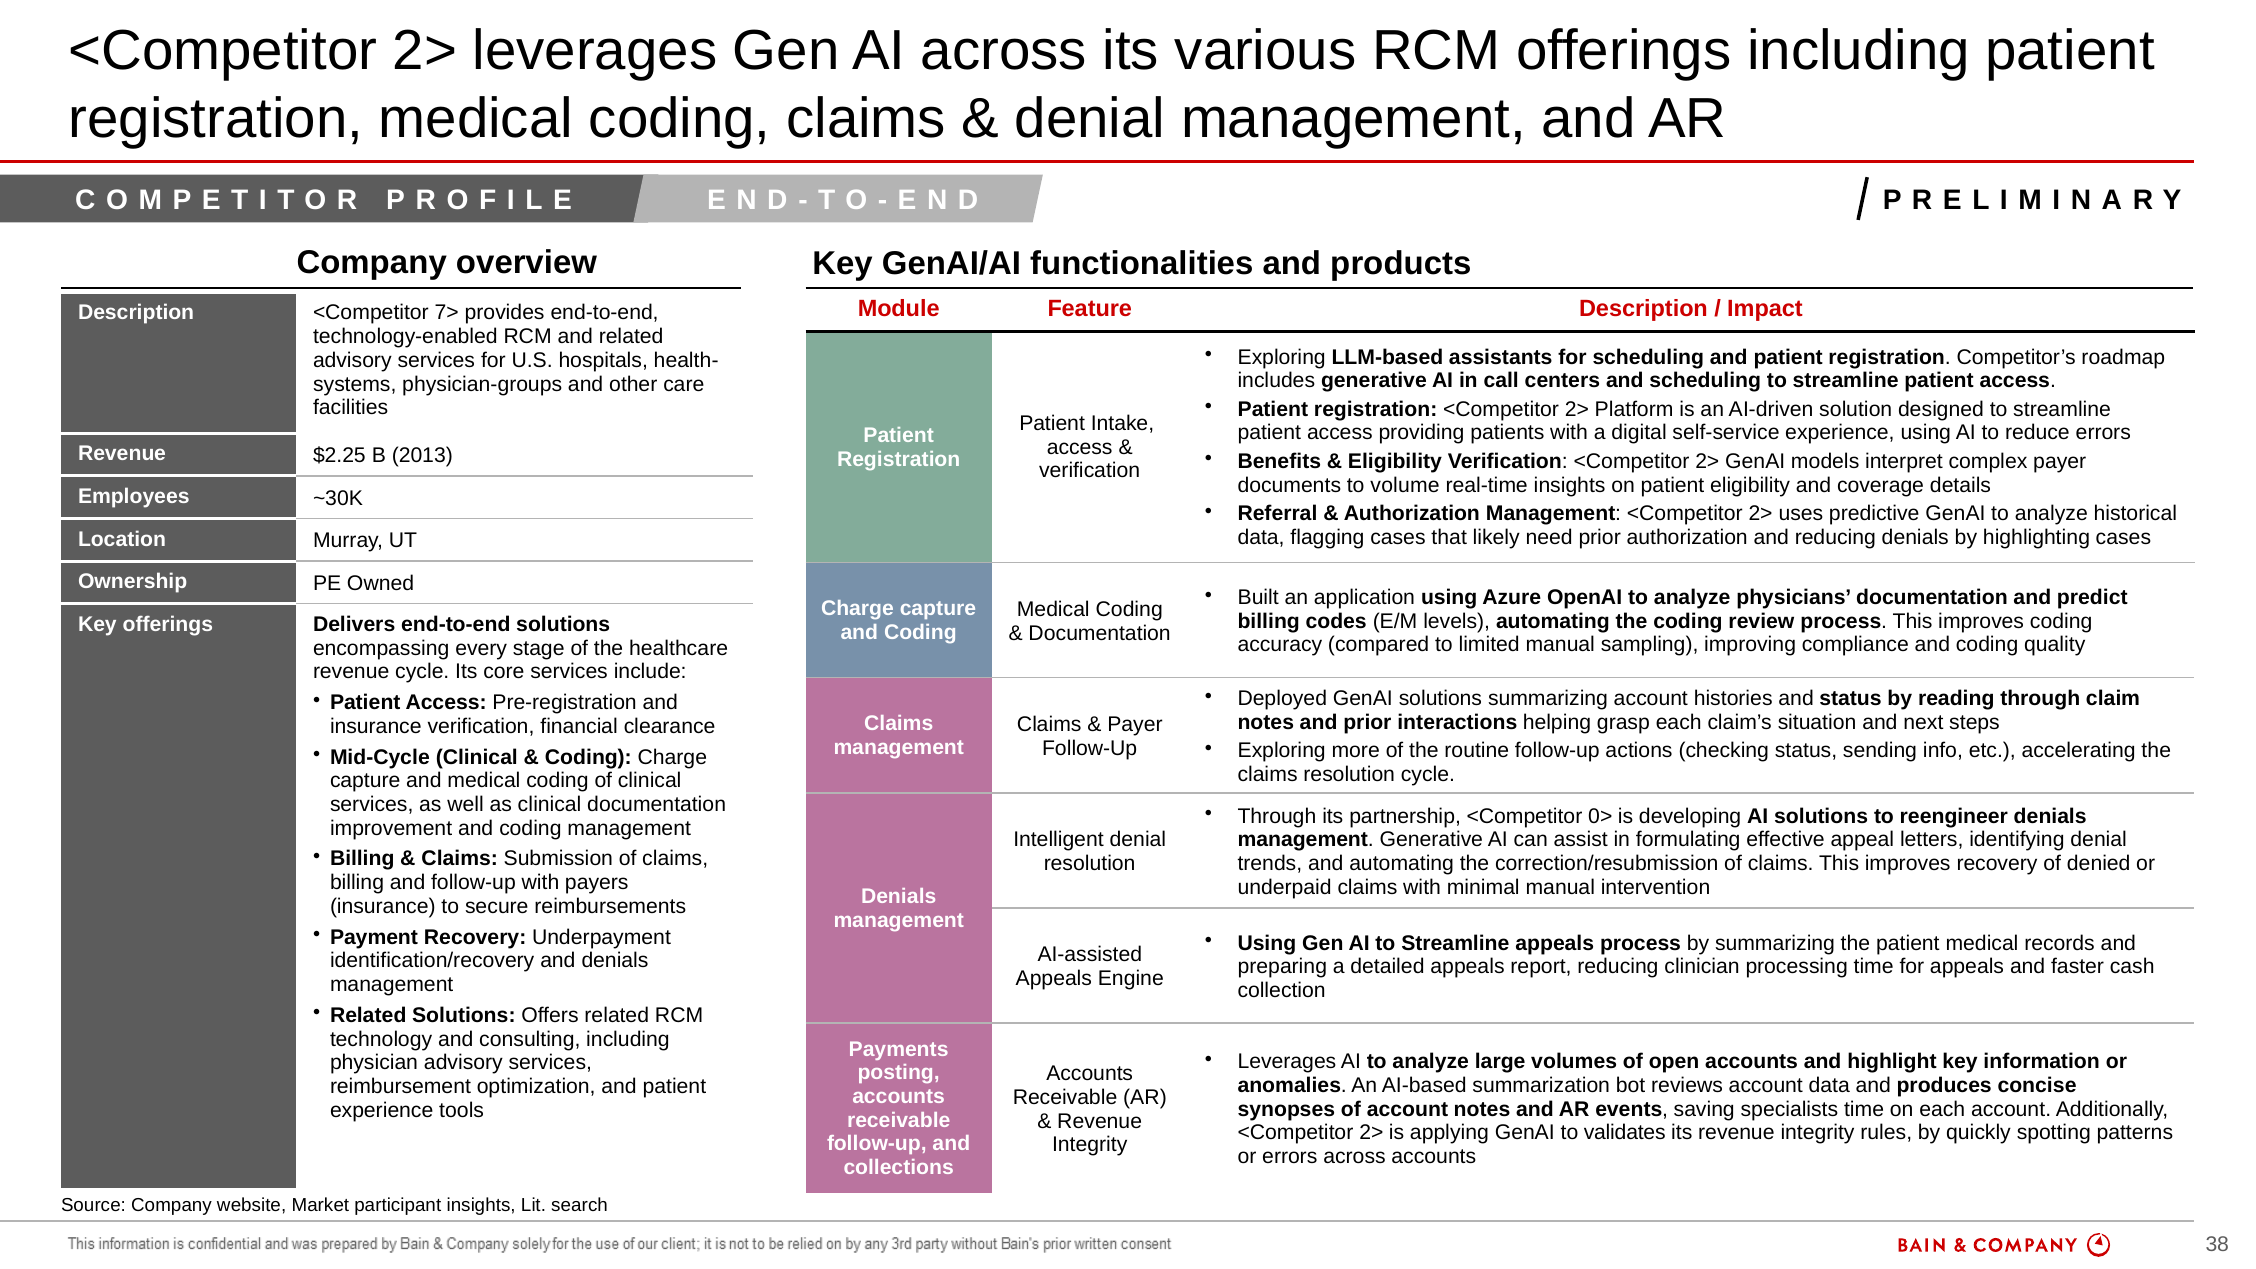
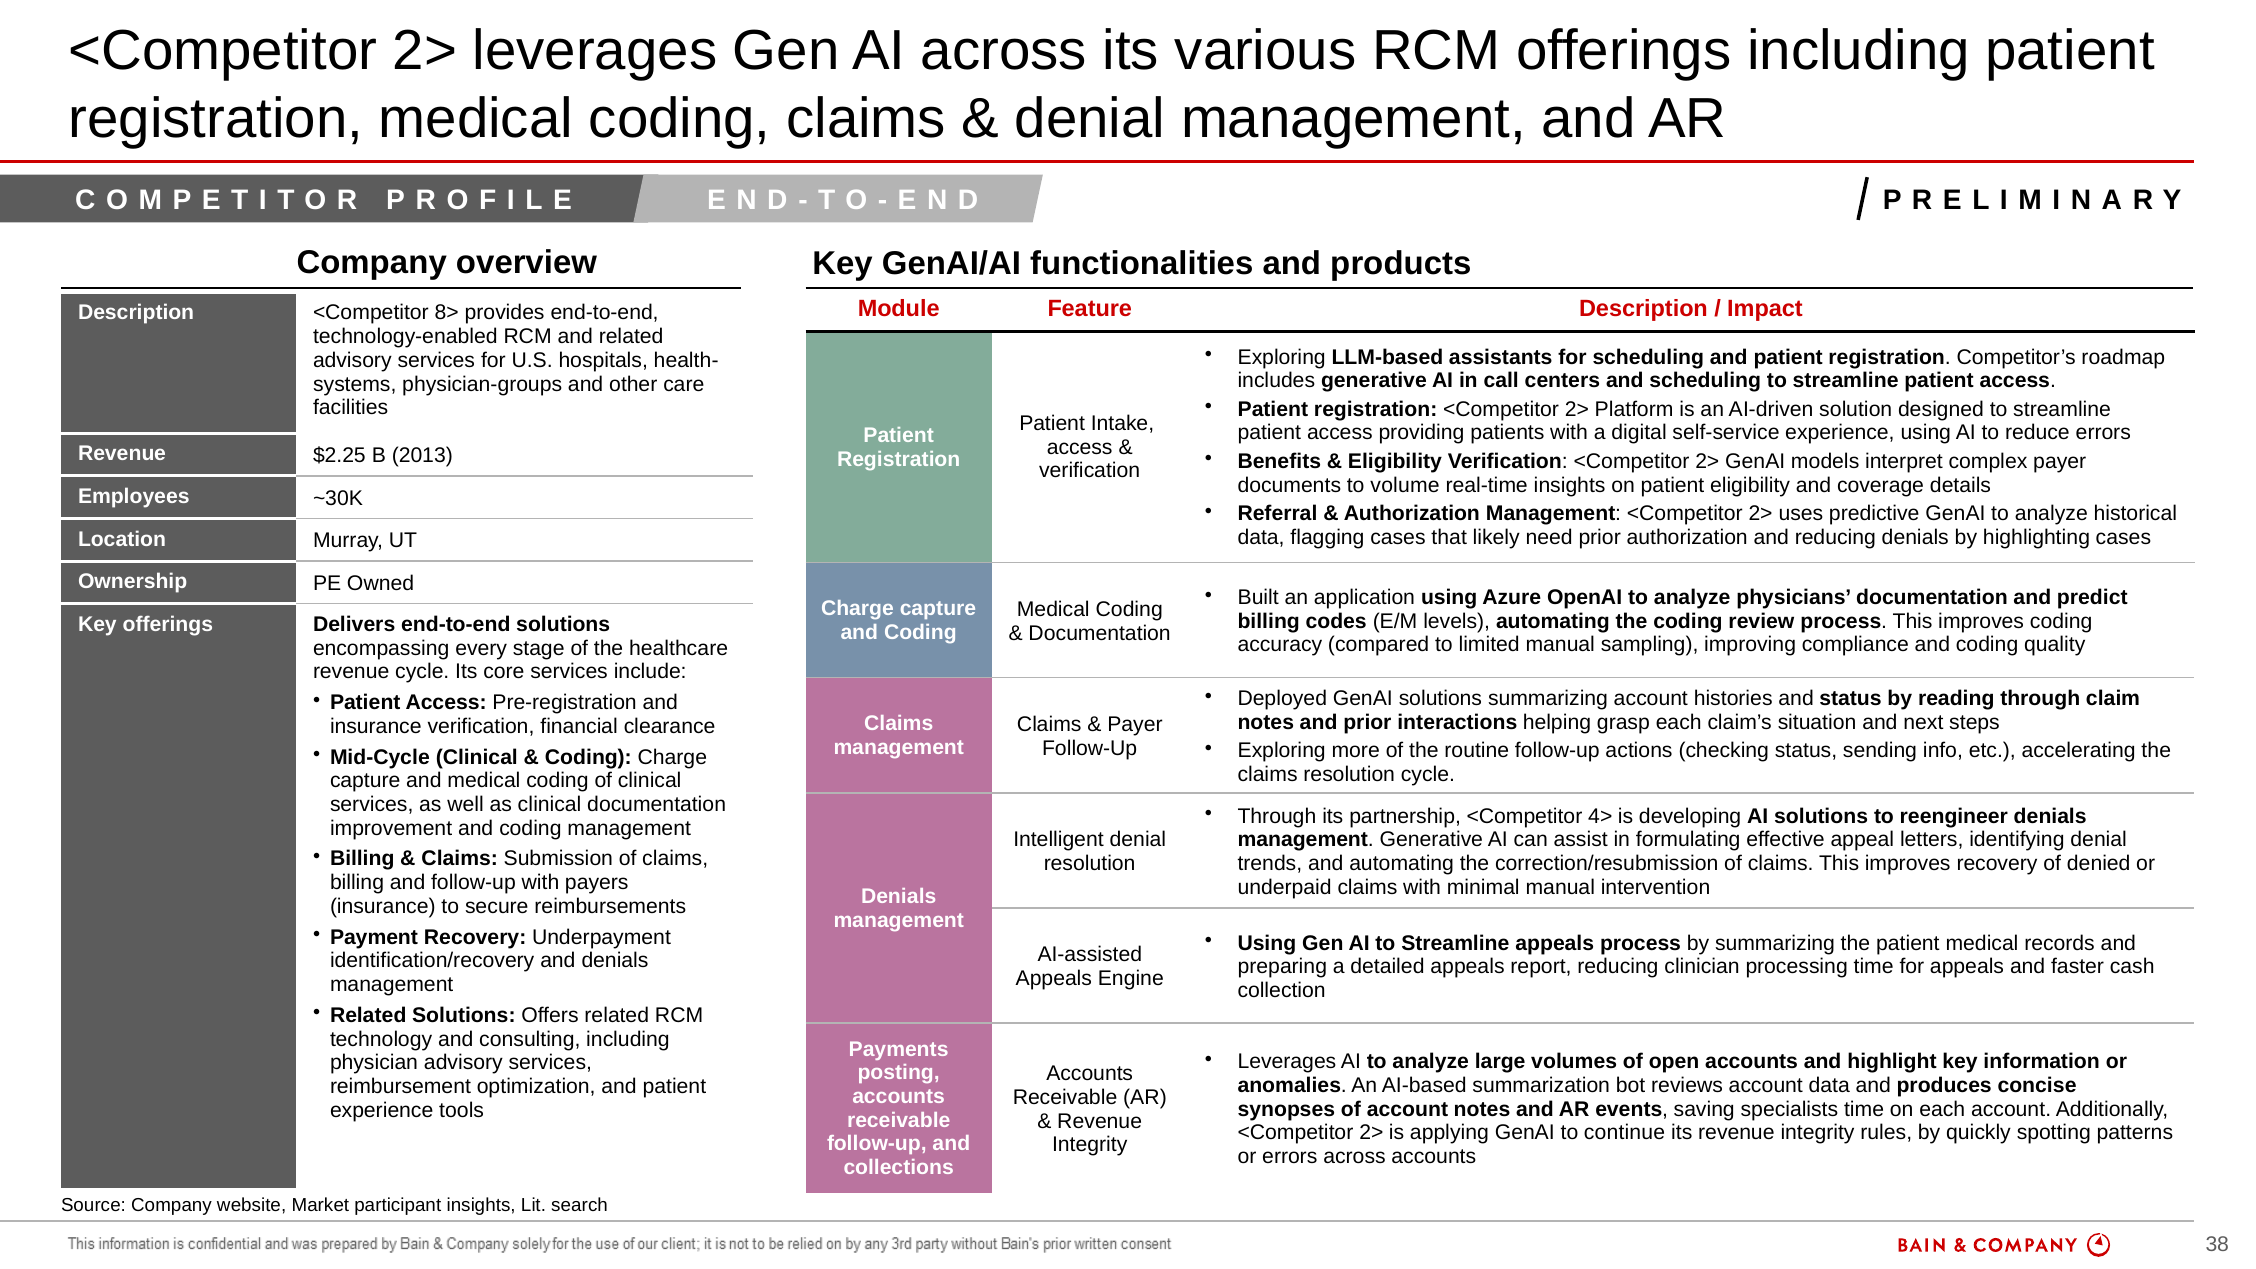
7>: 7> -> 8> (447, 313)
0>: 0> -> 4> (1600, 816)
validates: validates -> continue (1625, 1133)
